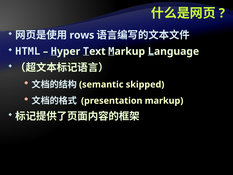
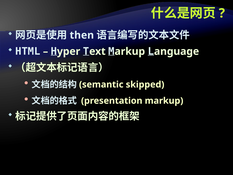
rows: rows -> then (82, 35)
